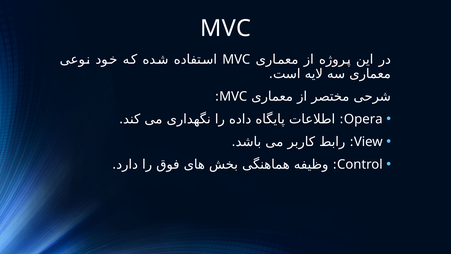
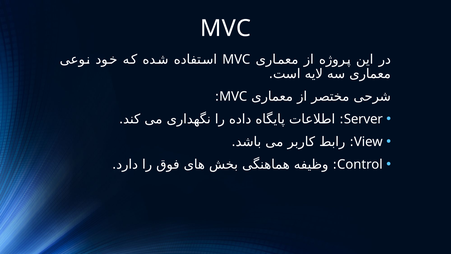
Opera: Opera -> Server (363, 119)
